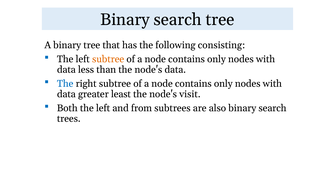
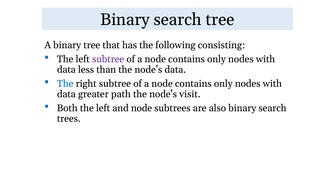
subtree colour: orange -> purple (108, 59)
least: least -> path (121, 94)
and from: from -> node (142, 108)
